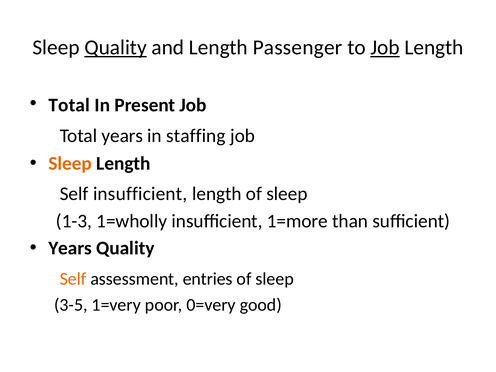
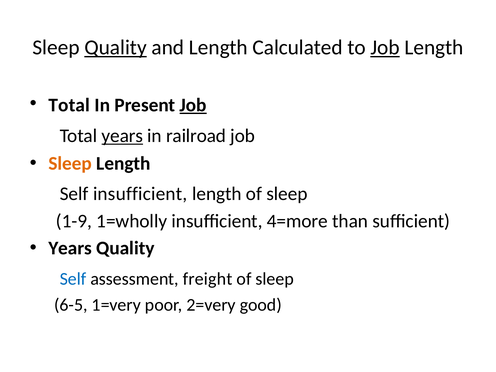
Passenger: Passenger -> Calculated (298, 47)
Job underline: none -> present (193, 105)
years underline: none -> present (122, 136)
staffing: staffing -> railroad (196, 136)
1-3: 1-3 -> 1-9 (74, 221)
1=more: 1=more -> 4=more (297, 221)
Self colour: orange -> blue (73, 279)
entries: entries -> freight (208, 279)
3-5: 3-5 -> 6-5 (71, 305)
0=very: 0=very -> 2=very (211, 305)
